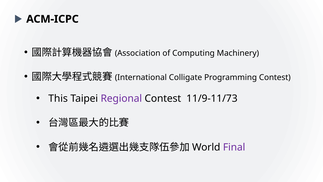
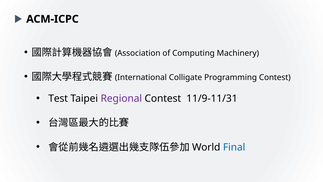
This: This -> Test (58, 98)
11/9-11/73: 11/9-11/73 -> 11/9-11/31 (212, 98)
Final colour: purple -> blue (234, 147)
